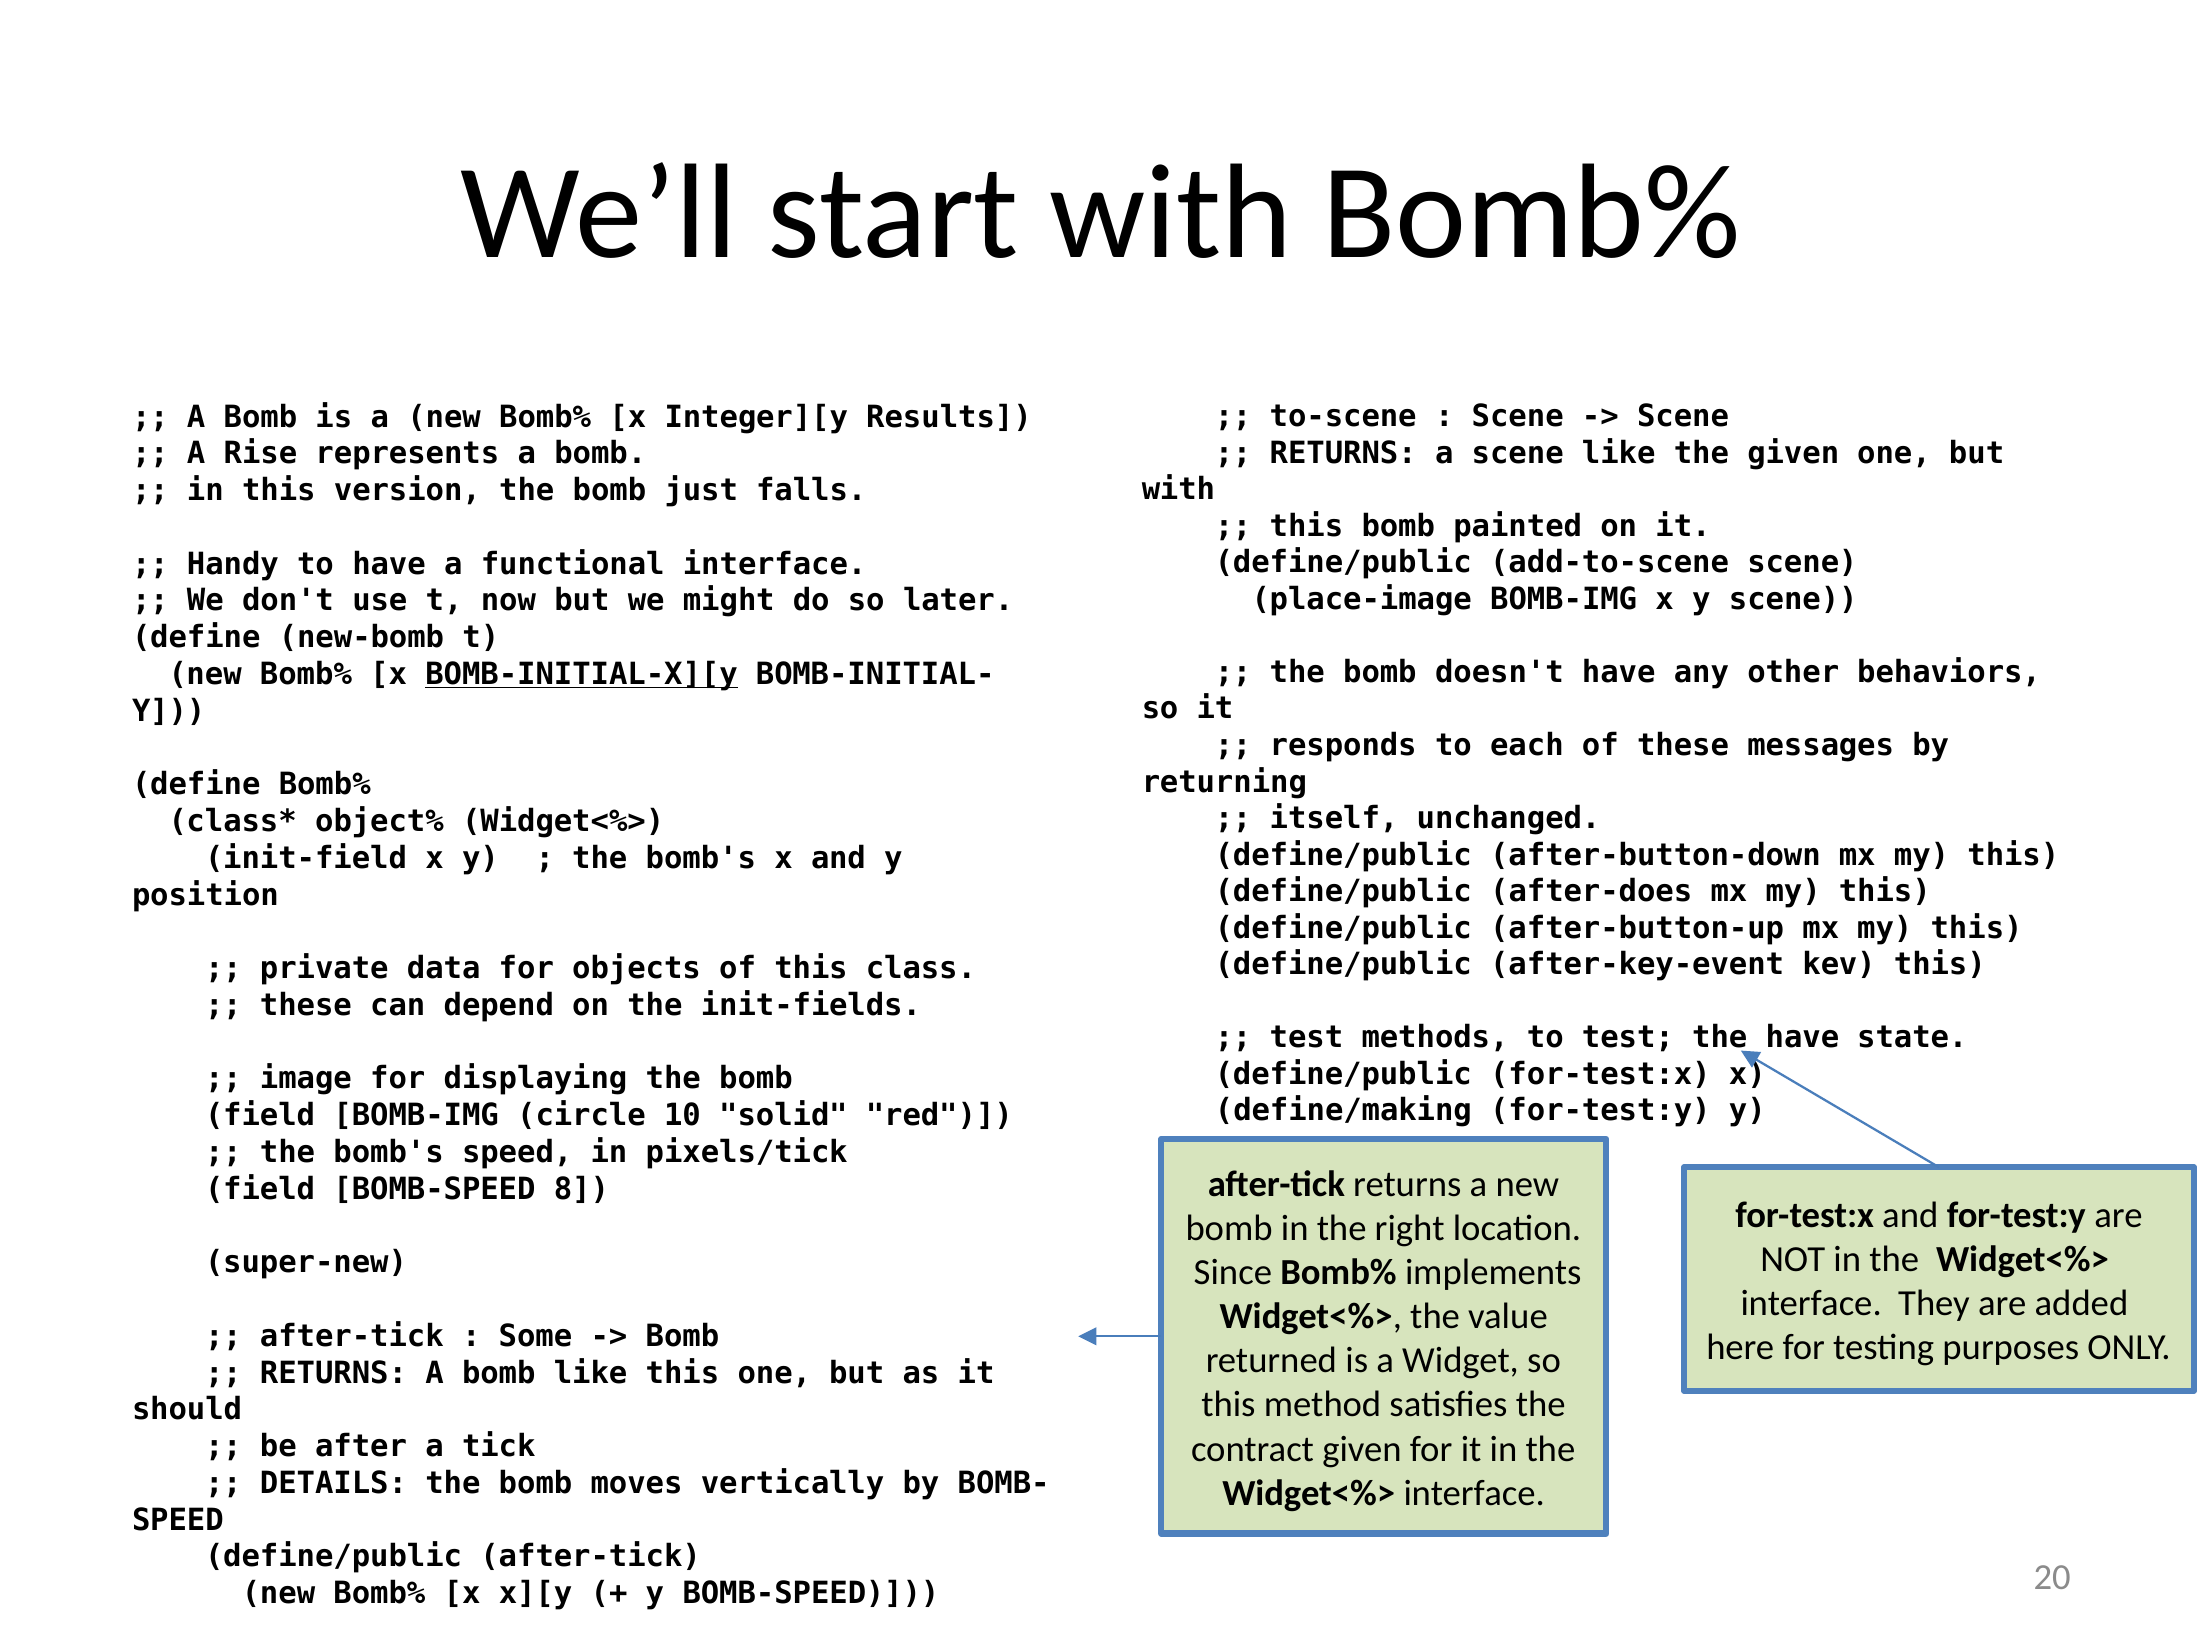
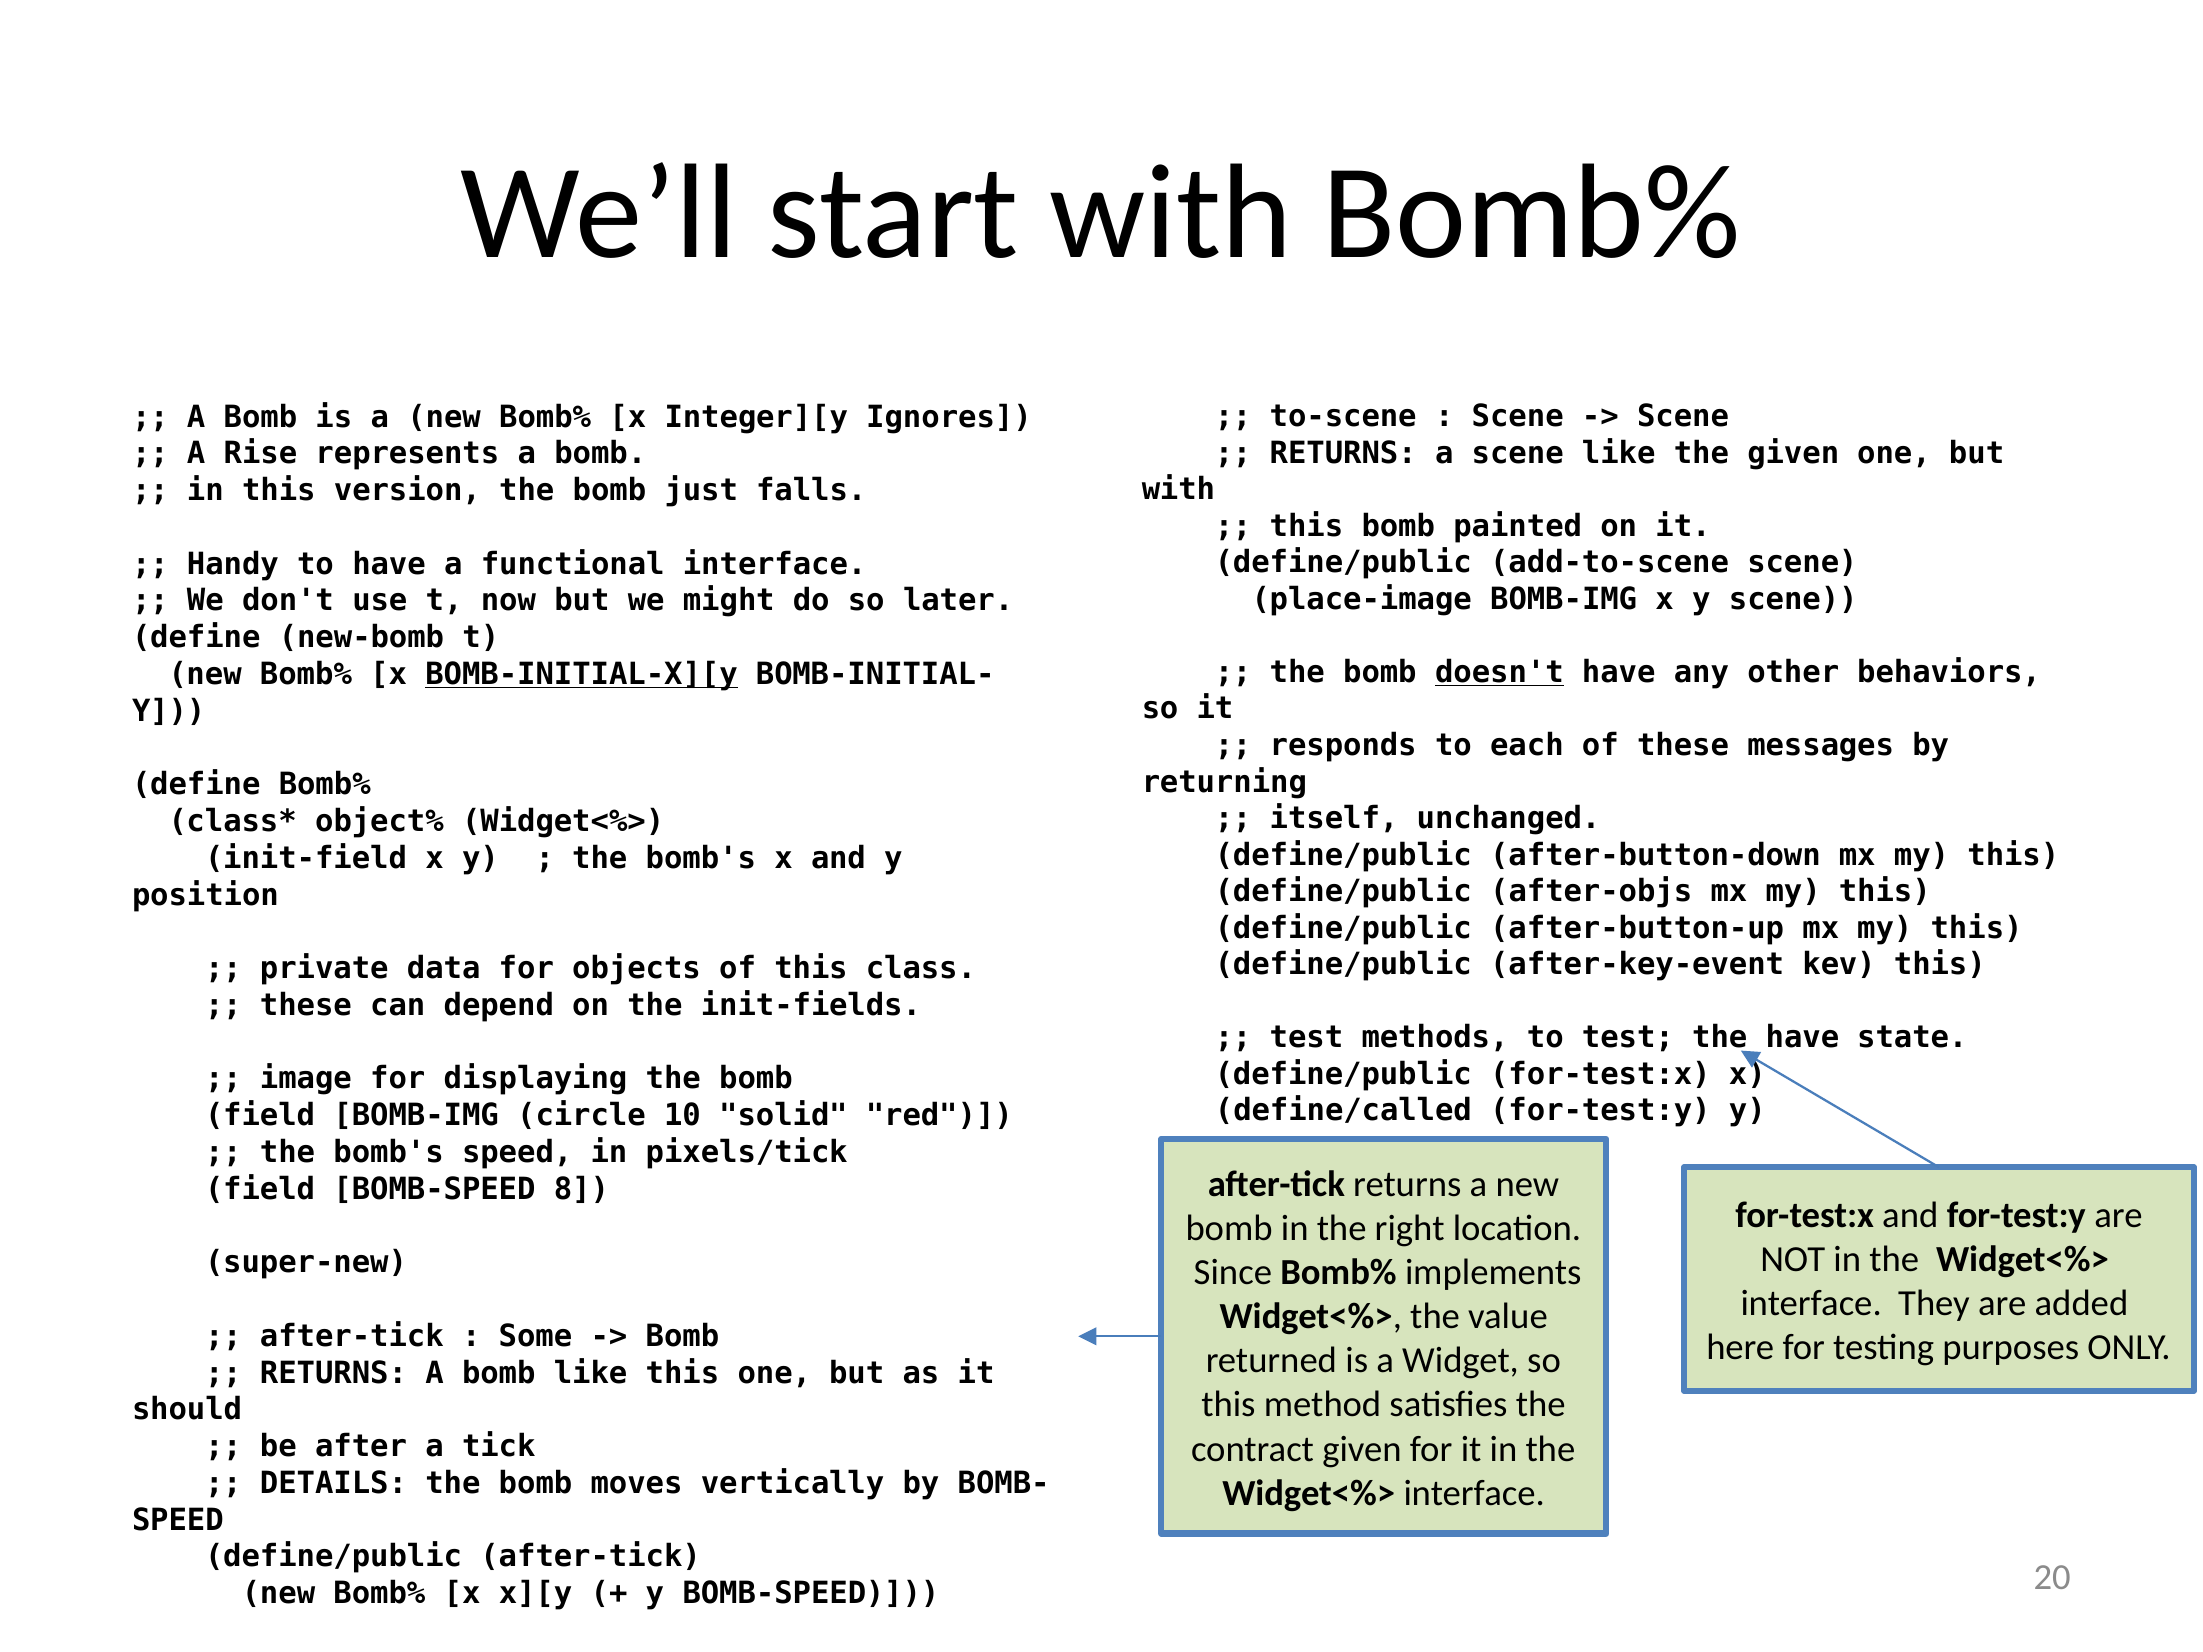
Results: Results -> Ignores (949, 417)
doesn't underline: none -> present (1499, 672)
after-does: after-does -> after-objs (1591, 892)
define/making: define/making -> define/called (1343, 1111)
